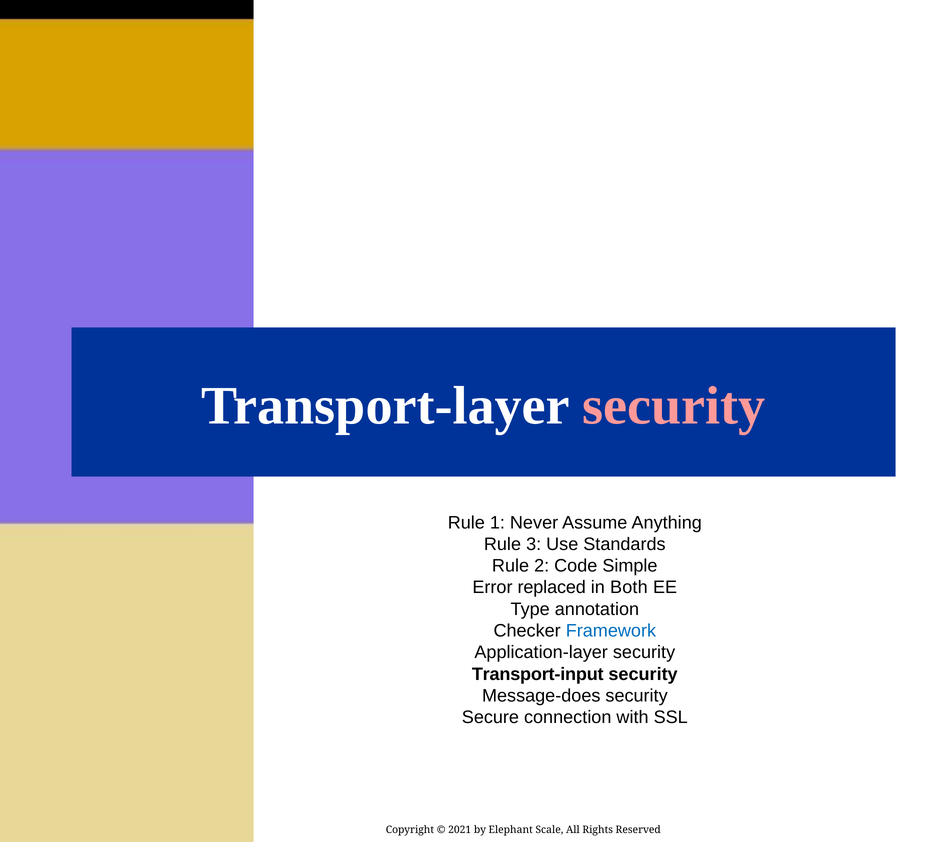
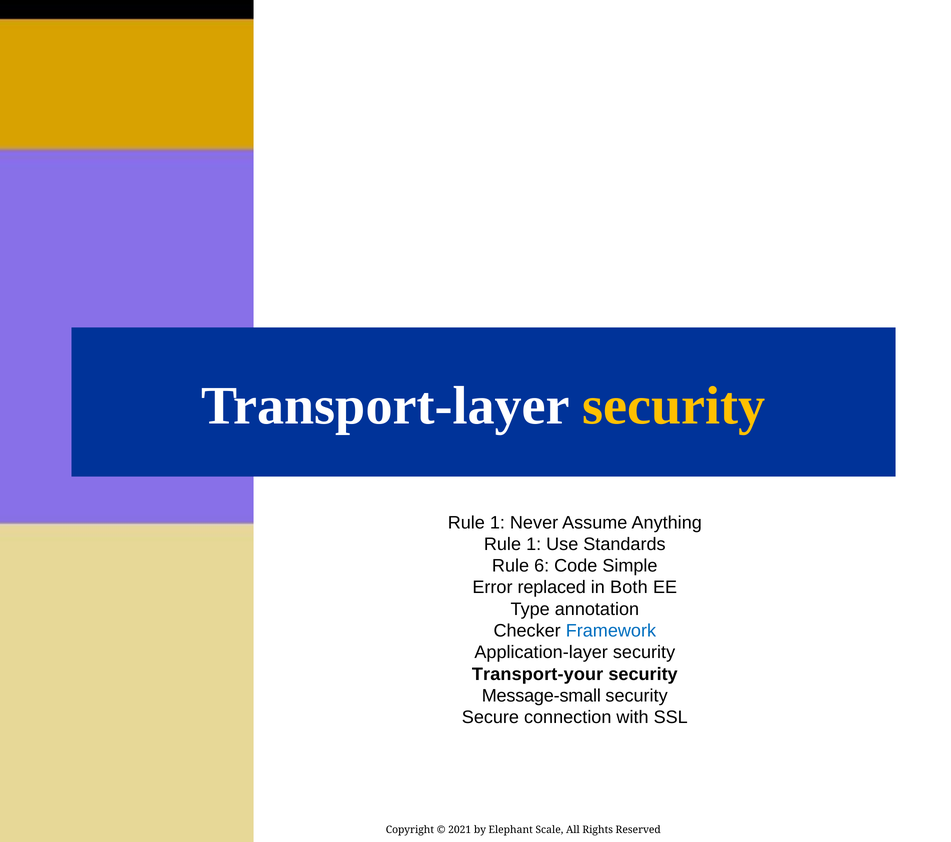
security colour: pink -> yellow (674, 406)
3: 3 -> 1 (534, 544)
2: 2 -> 6 (542, 566)
Transport-input: Transport-input -> Transport-your (538, 674)
Message-does: Message-does -> Message-small (541, 696)
